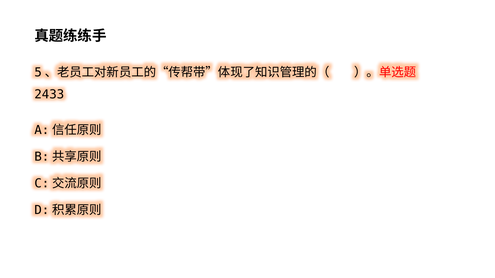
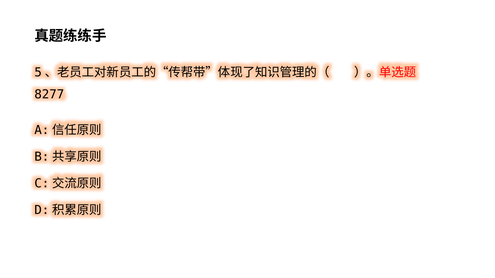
2433: 2433 -> 8277 (49, 95)
